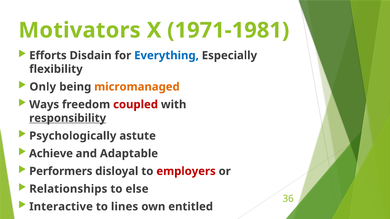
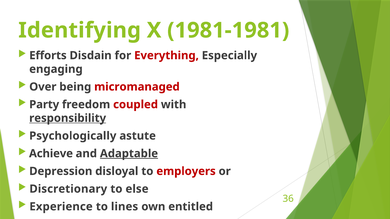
Motivators: Motivators -> Identifying (80, 30)
1971-1981: 1971-1981 -> 1981-1981 (228, 30)
Everything colour: blue -> red (166, 56)
flexibility: flexibility -> engaging (56, 69)
Only: Only -> Over (43, 87)
micromanaged colour: orange -> red (137, 87)
Ways: Ways -> Party (44, 105)
Adaptable underline: none -> present (129, 154)
Performers: Performers -> Depression (61, 172)
Relationships: Relationships -> Discretionary (68, 189)
Interactive: Interactive -> Experience (61, 207)
